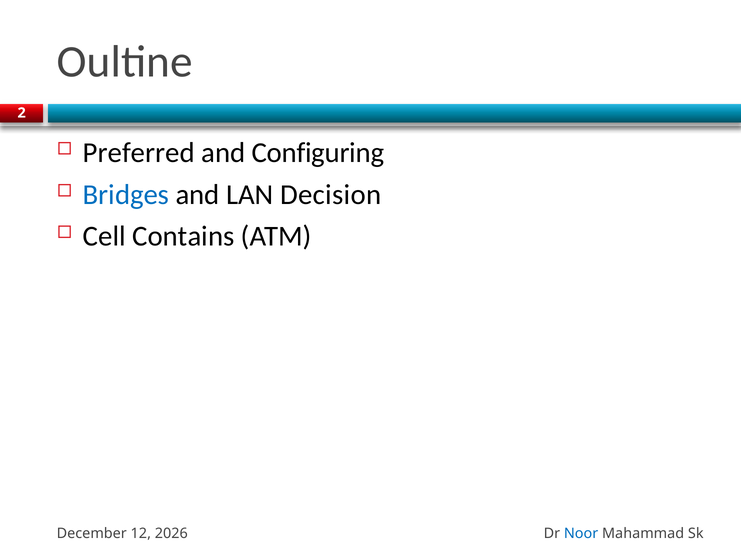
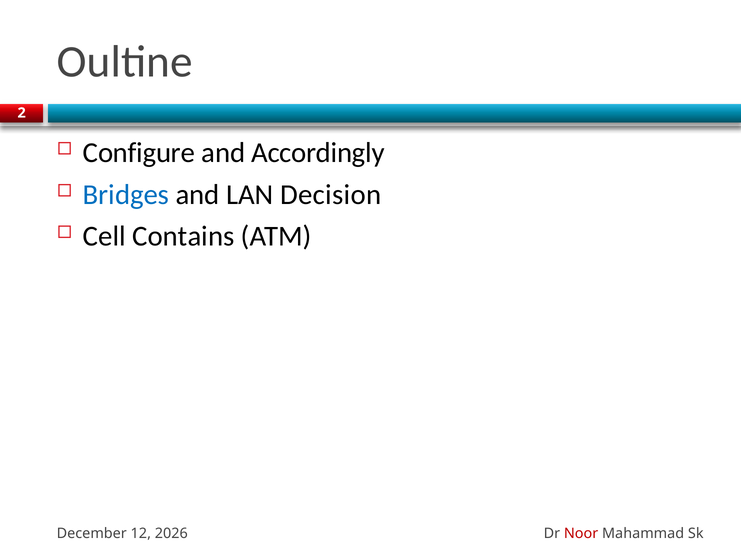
Preferred: Preferred -> Configure (139, 153)
Configuring: Configuring -> Accordingly (318, 153)
Noor colour: blue -> red (581, 533)
